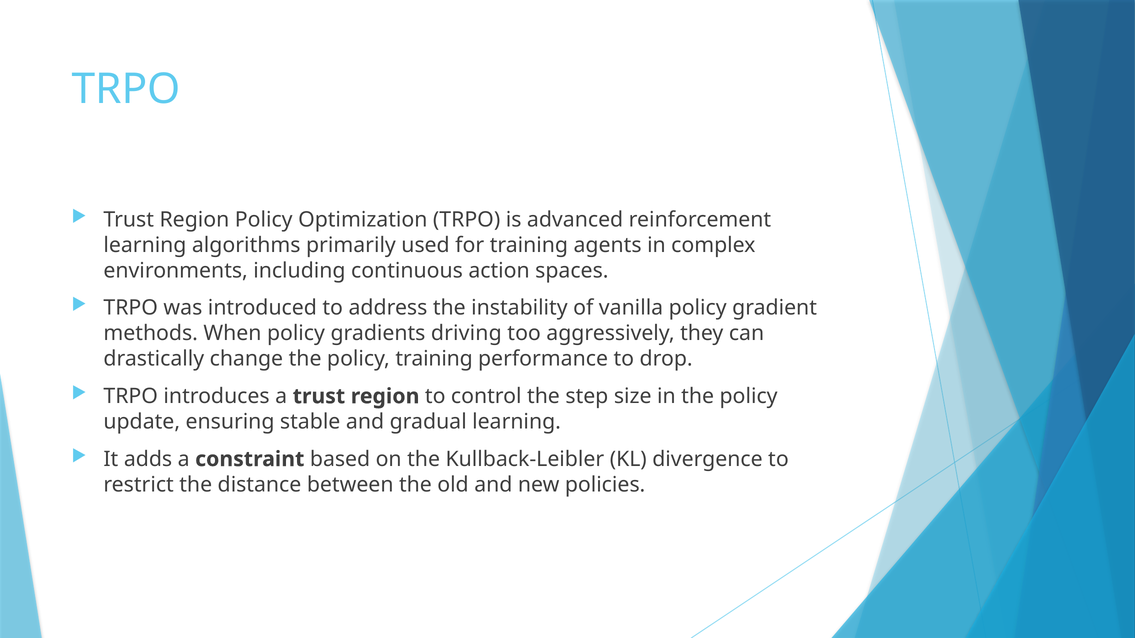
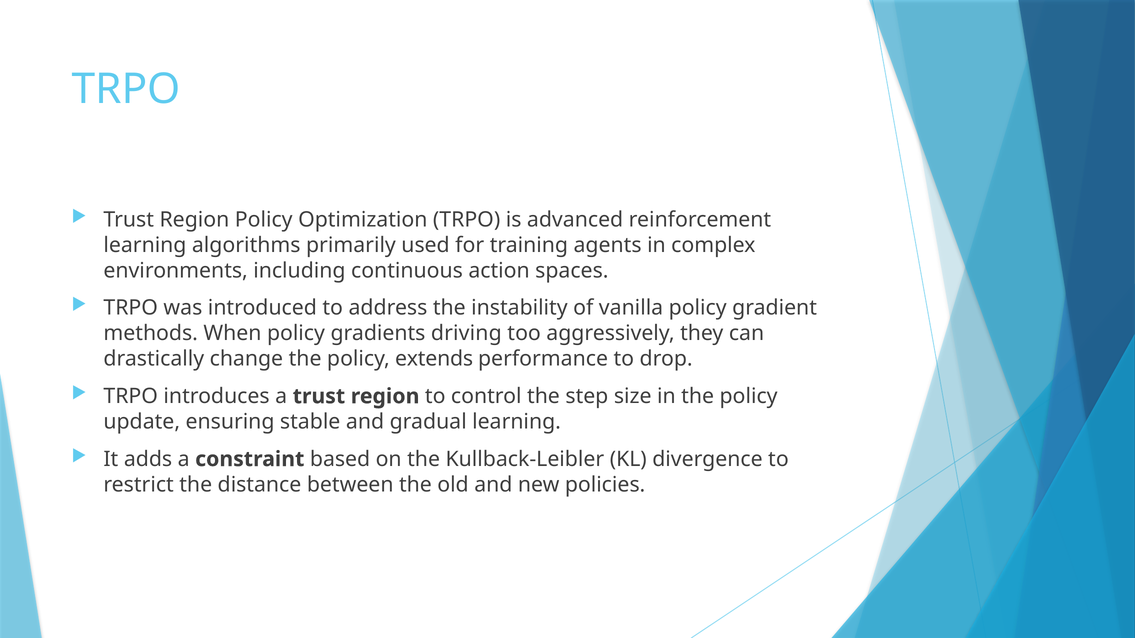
policy training: training -> extends (434, 359)
